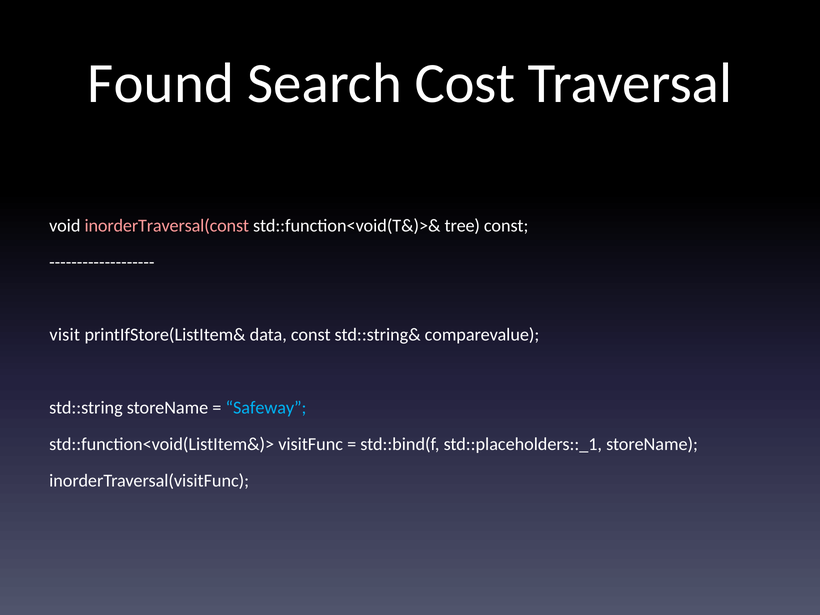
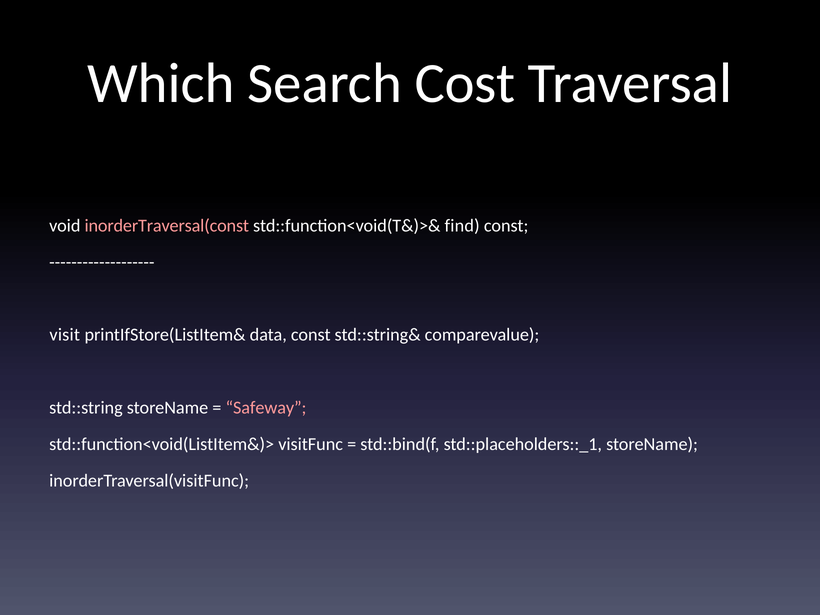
Found: Found -> Which (161, 83)
tree: tree -> find (462, 226)
Safeway colour: light blue -> pink (266, 408)
